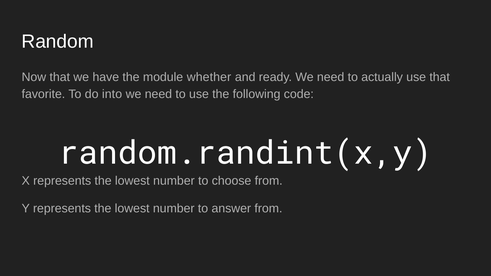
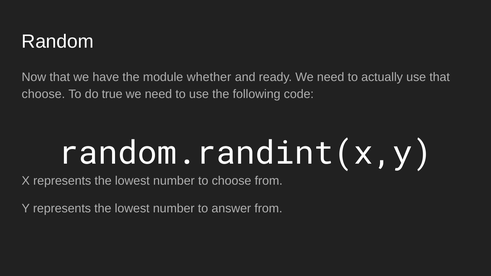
favorite: favorite -> choose (43, 94)
into: into -> true (112, 94)
